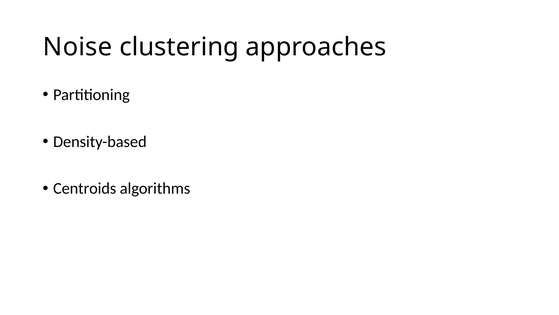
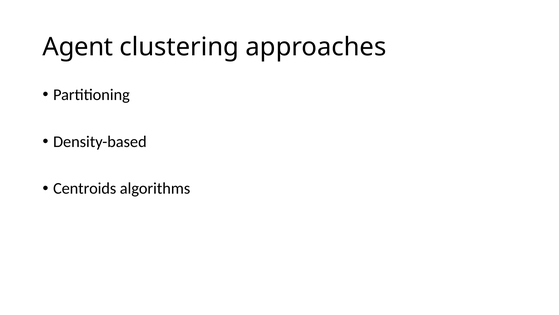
Noise: Noise -> Agent (78, 47)
